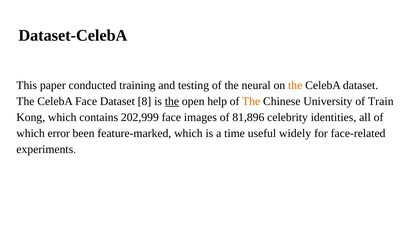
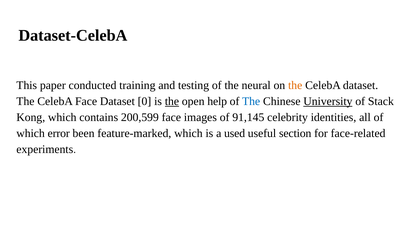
8: 8 -> 0 (144, 101)
The colour: orange -> blue (251, 101)
University underline: none -> present (328, 101)
Train: Train -> Stack (381, 101)
202,999: 202,999 -> 200,599 (140, 117)
81,896: 81,896 -> 91,145 (248, 117)
time: time -> used (235, 134)
widely: widely -> section (295, 134)
